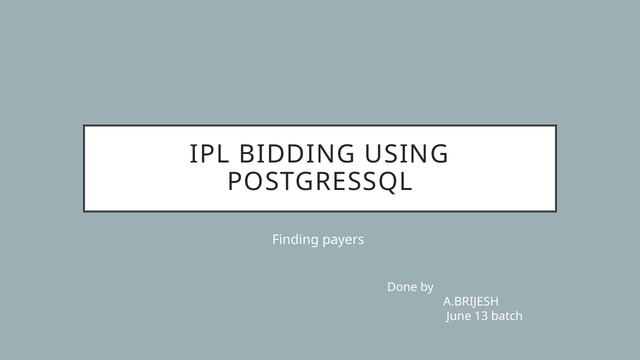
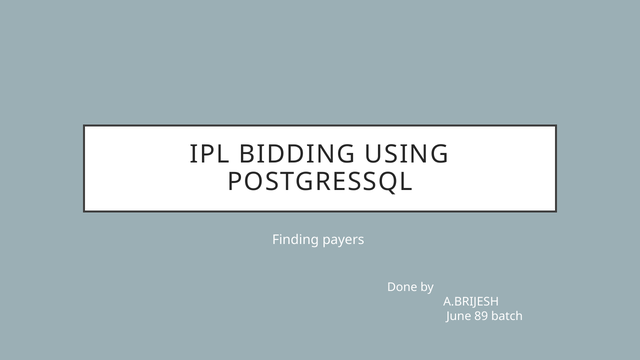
13: 13 -> 89 (481, 316)
